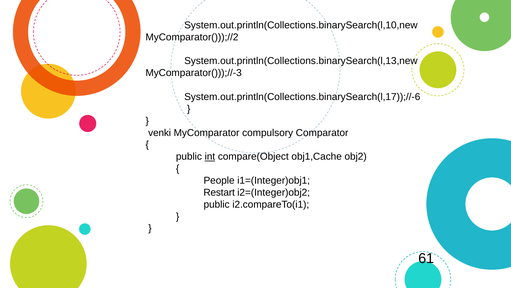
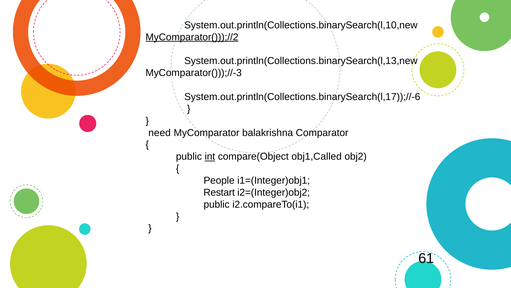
MyComparator()));//2 underline: none -> present (192, 37)
venki: venki -> need (160, 132)
compulsory: compulsory -> balakrishna (268, 132)
obj1,Cache: obj1,Cache -> obj1,Called (317, 156)
